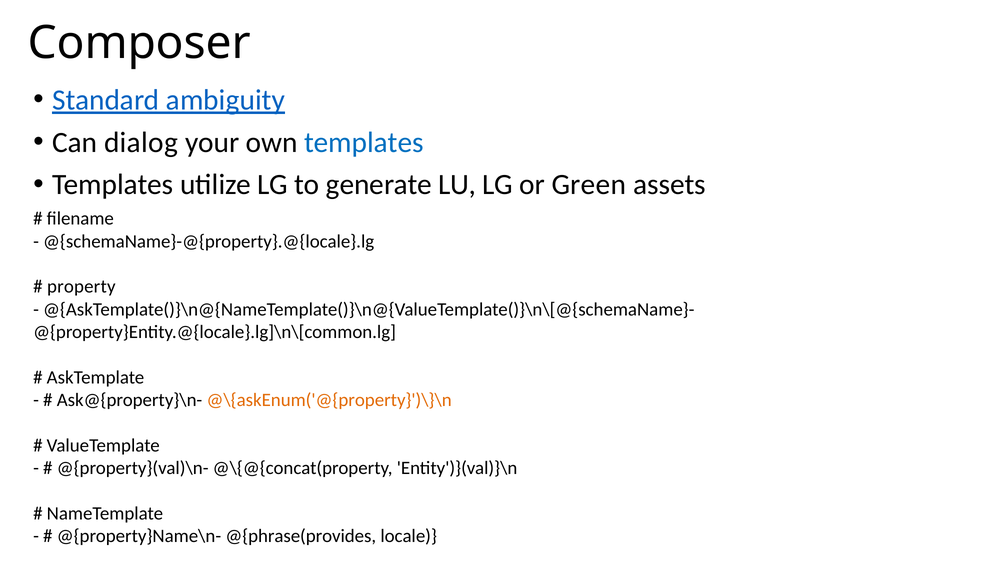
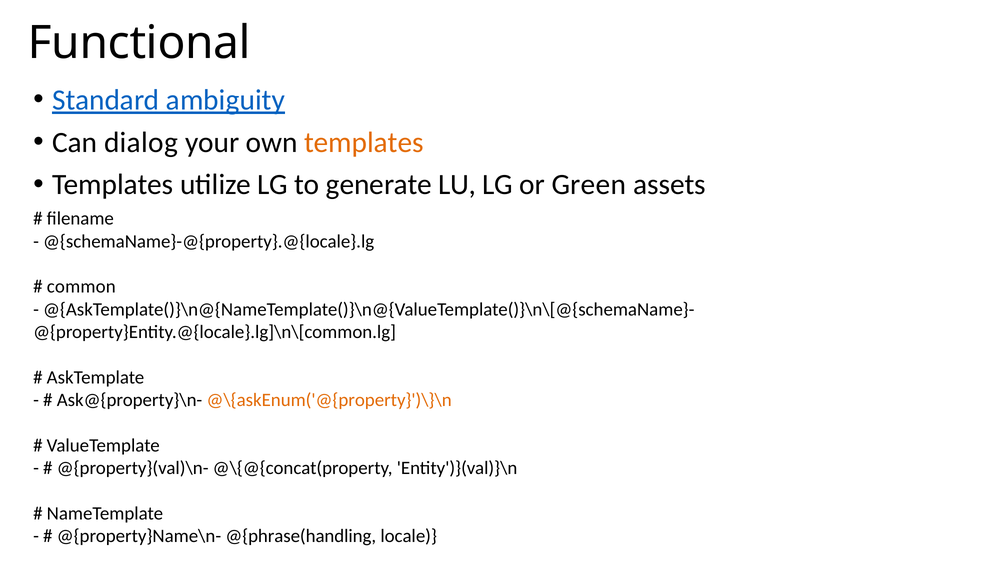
Composer: Composer -> Functional (139, 43)
templates colour: blue -> orange (364, 142)
property: property -> common (81, 287)
@{phrase(provides: @{phrase(provides -> @{phrase(handling (301, 536)
